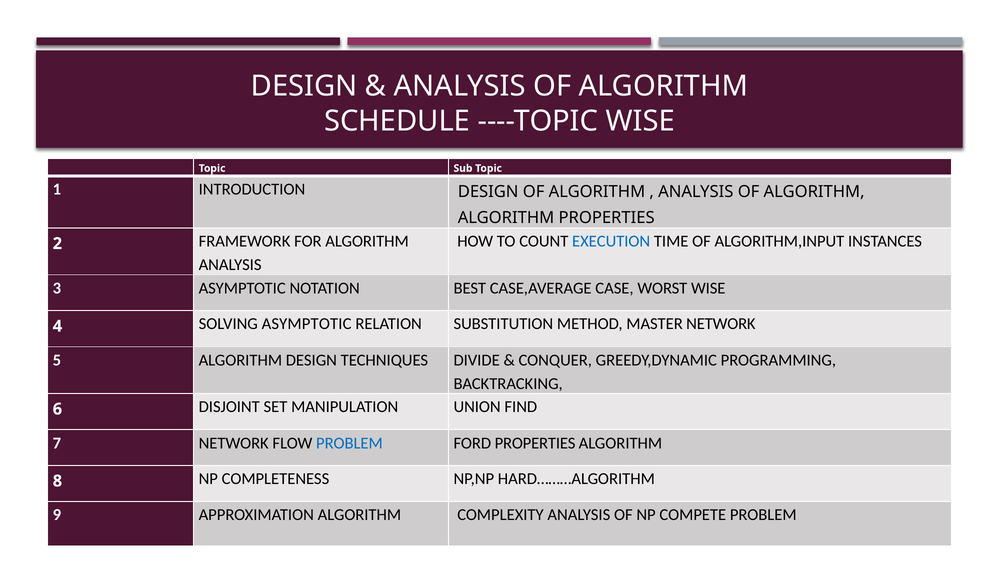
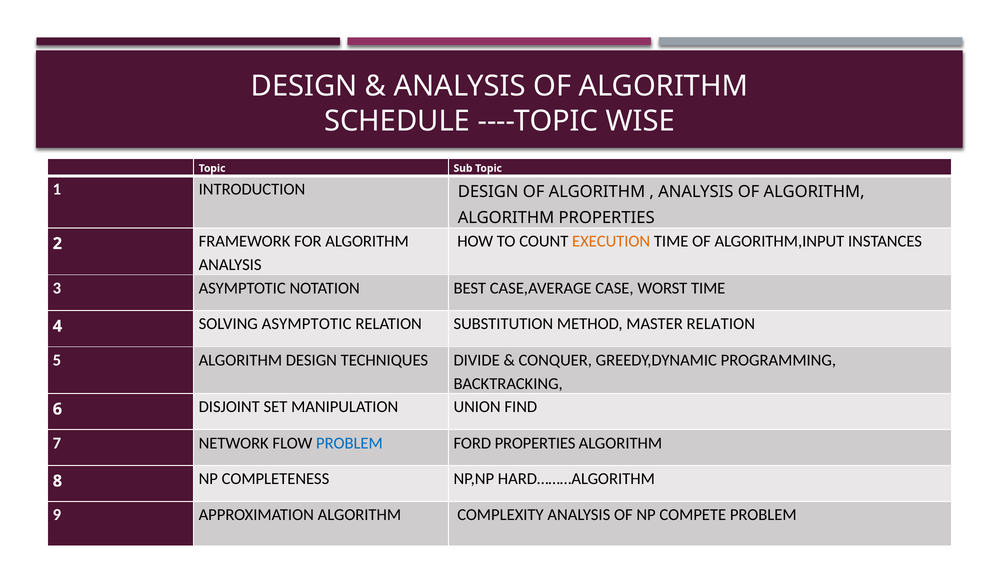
EXECUTION colour: blue -> orange (611, 241)
WORST WISE: WISE -> TIME (708, 288)
MASTER NETWORK: NETWORK -> RELATION (721, 324)
